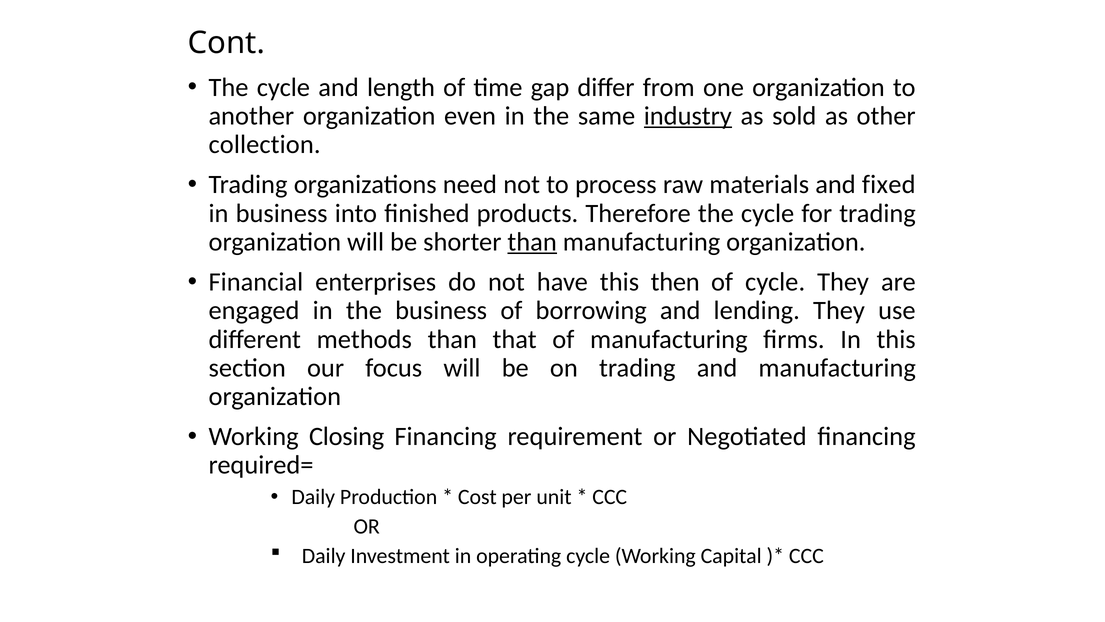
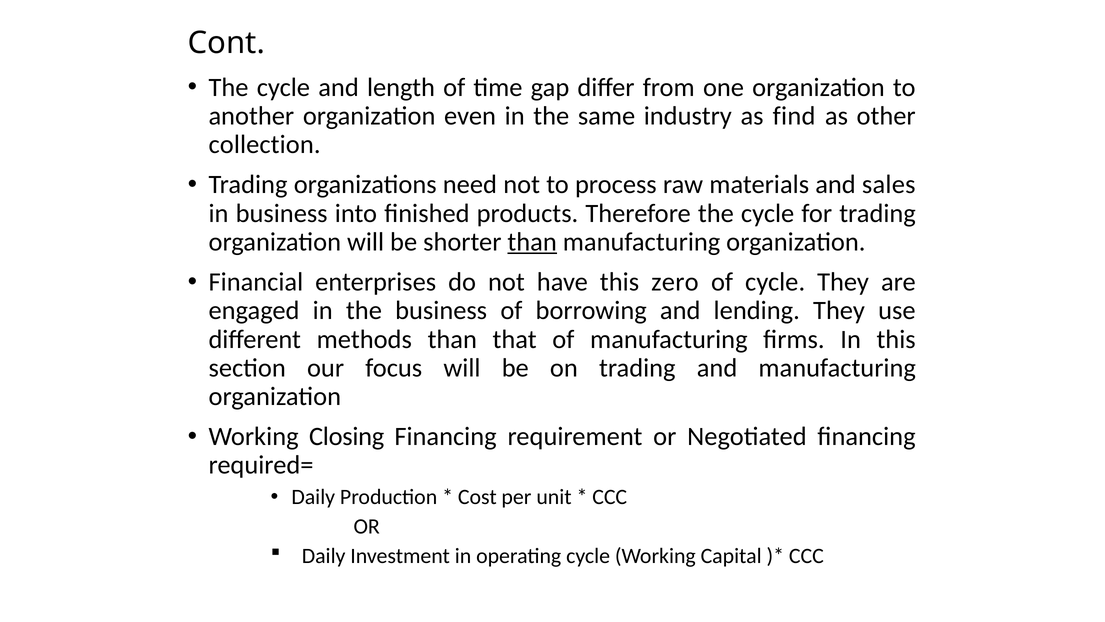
industry underline: present -> none (688, 116)
sold: sold -> find (794, 116)
fixed: fixed -> sales (889, 185)
then: then -> zero (675, 282)
